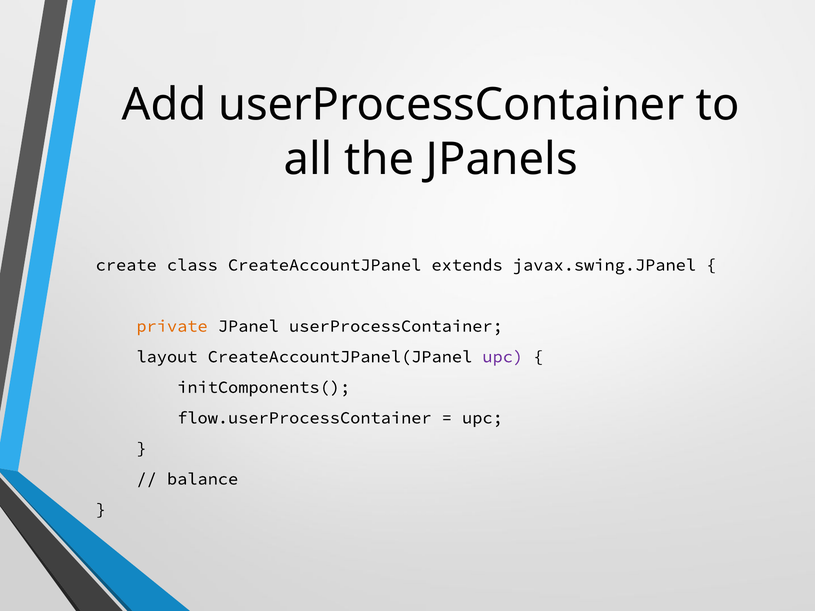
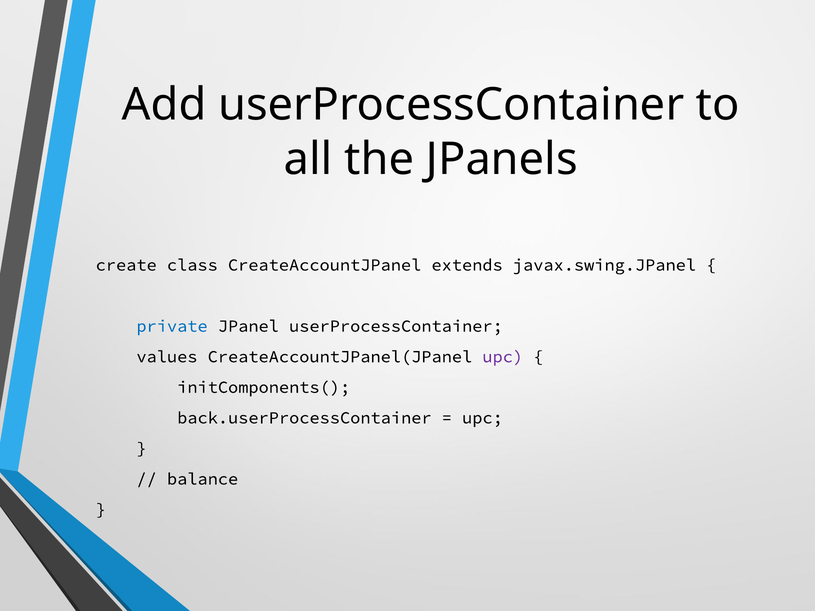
private colour: orange -> blue (172, 326)
layout: layout -> values (167, 357)
flow.userProcessContainer: flow.userProcessContainer -> back.userProcessContainer (304, 418)
